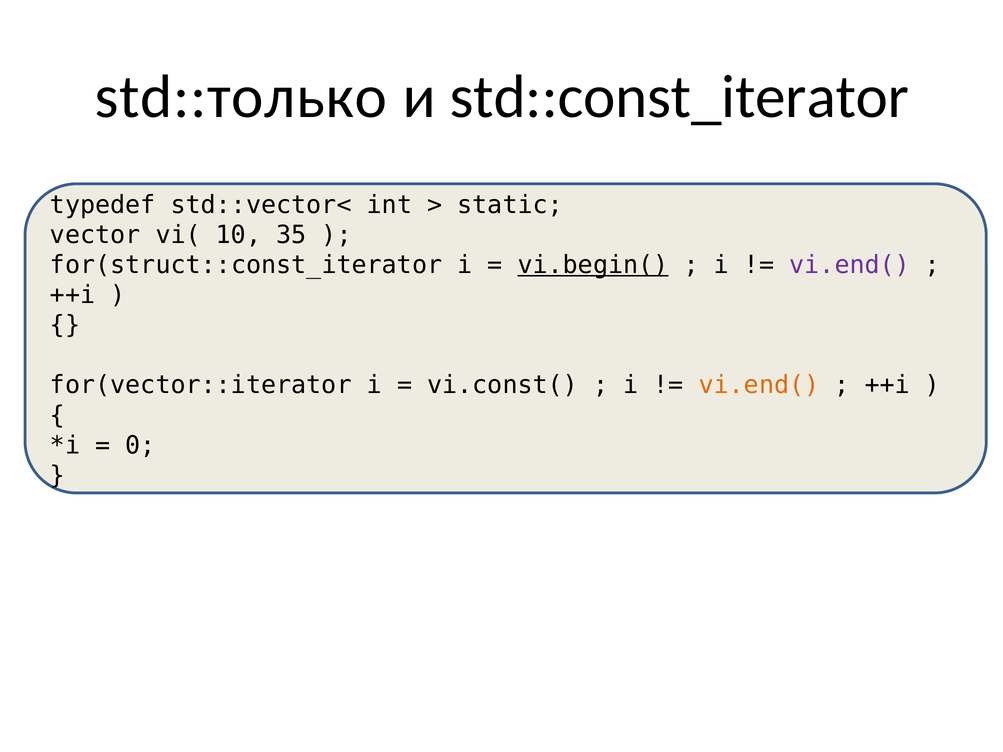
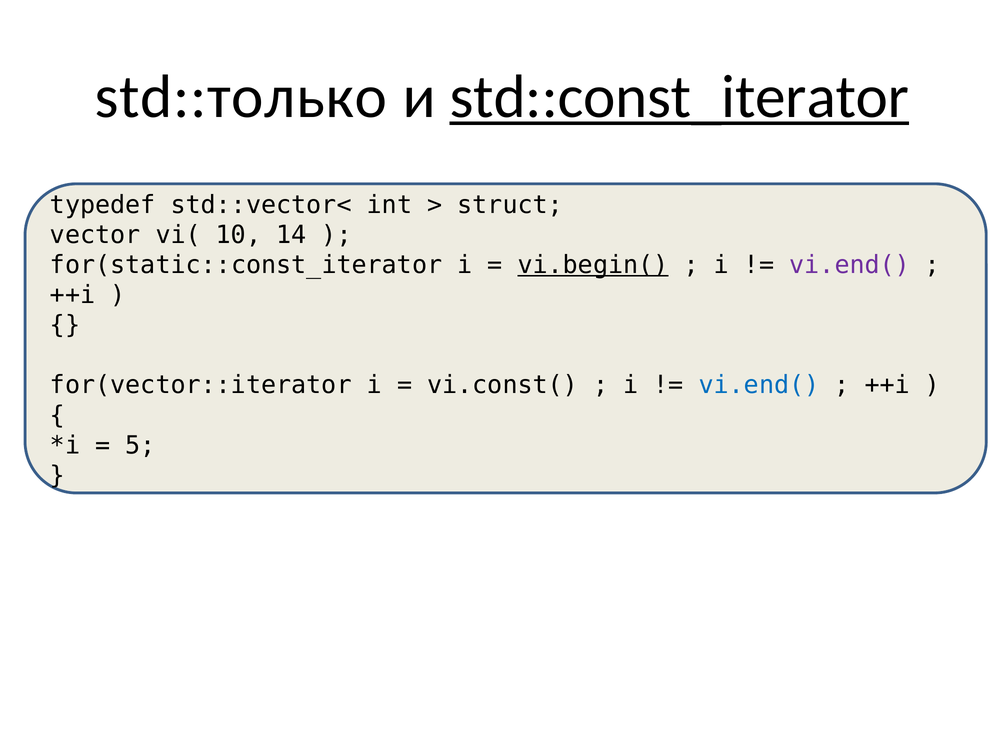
std::const_iterator underline: none -> present (679, 97)
static: static -> struct (510, 205)
35: 35 -> 14 (291, 235)
for(struct::const_iterator: for(struct::const_iterator -> for(static::const_iterator (246, 265)
vi.end( colour: orange -> blue (759, 385)
0: 0 -> 5 (140, 446)
